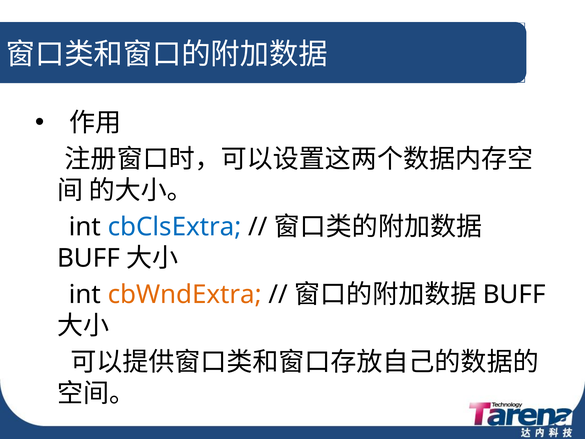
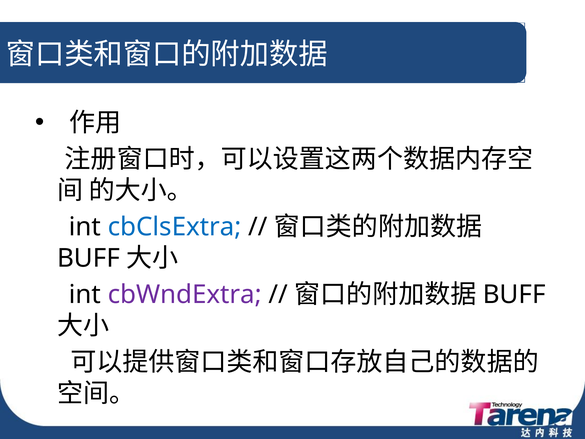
cbWndExtra colour: orange -> purple (185, 294)
